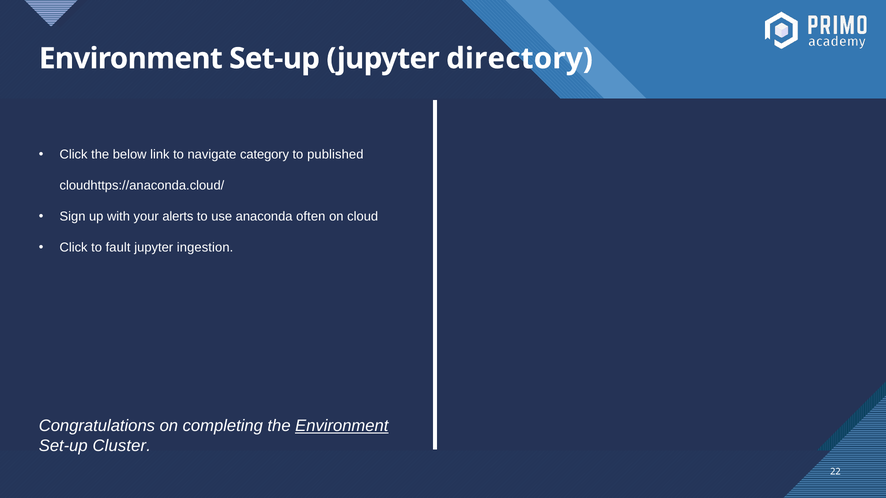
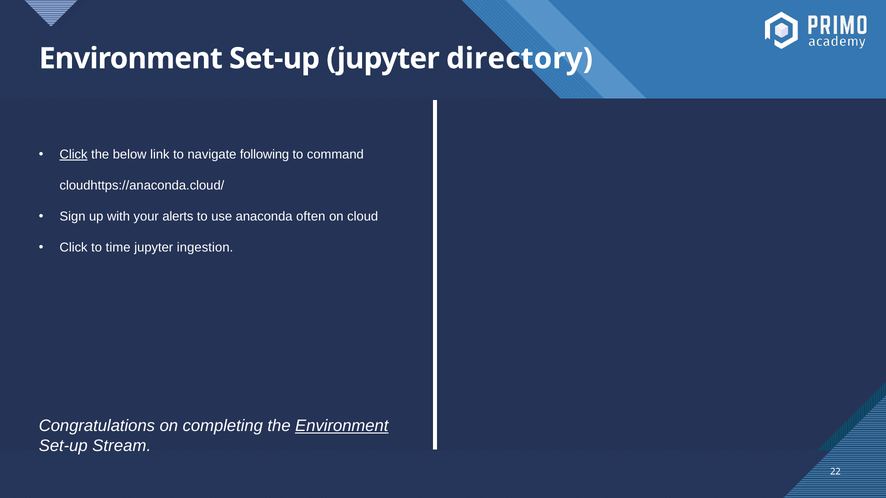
Click underline: none -> present (74, 155)
category: category -> following (265, 155)
published: published -> command (335, 155)
fault: fault -> time (118, 248)
Cluster: Cluster -> Stream (122, 446)
